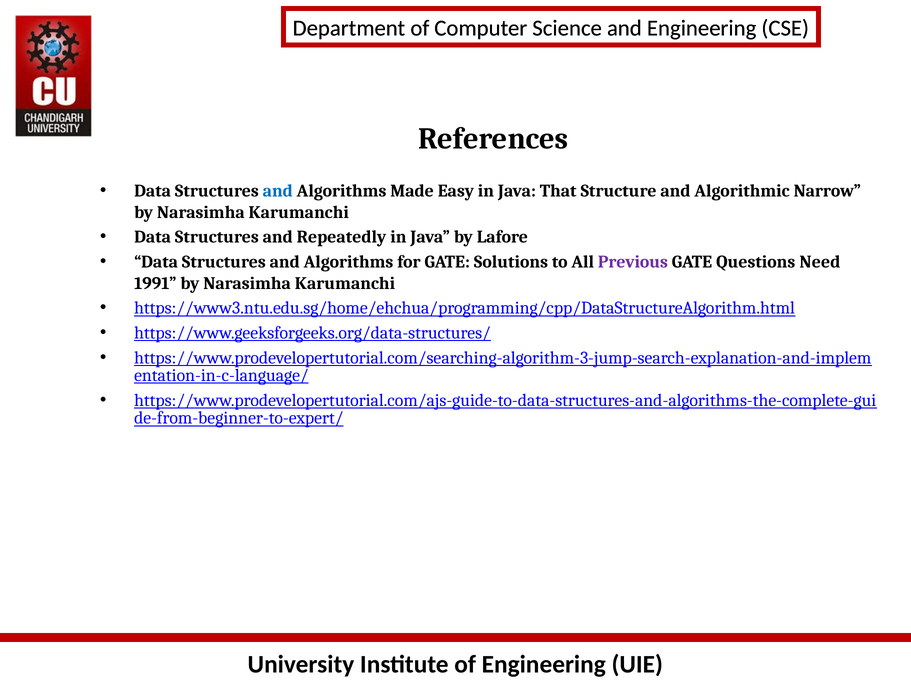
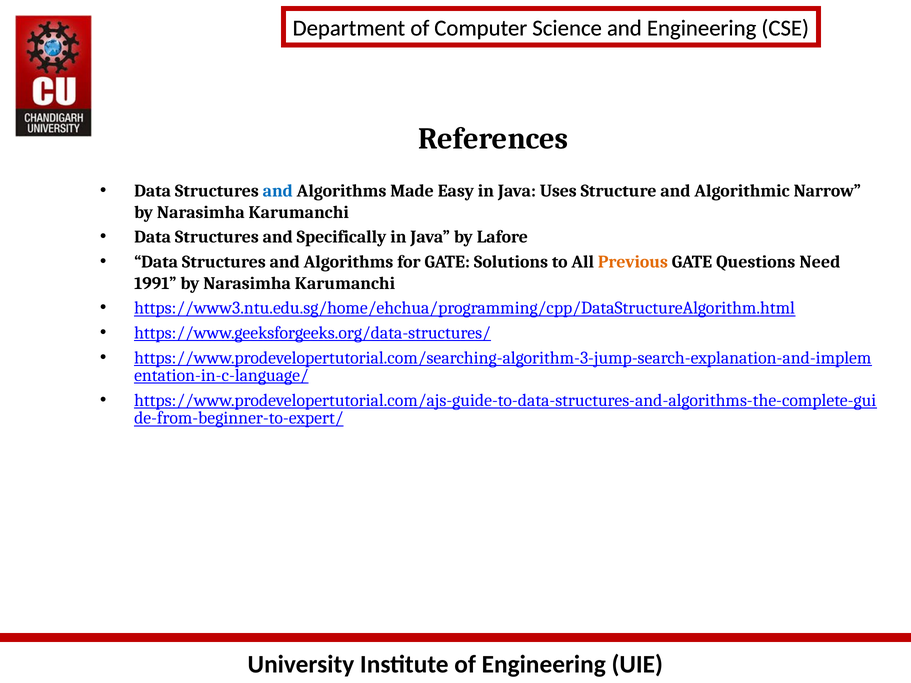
That: That -> Uses (558, 191)
Repeatedly: Repeatedly -> Specifically (342, 237)
Previous colour: purple -> orange (633, 262)
